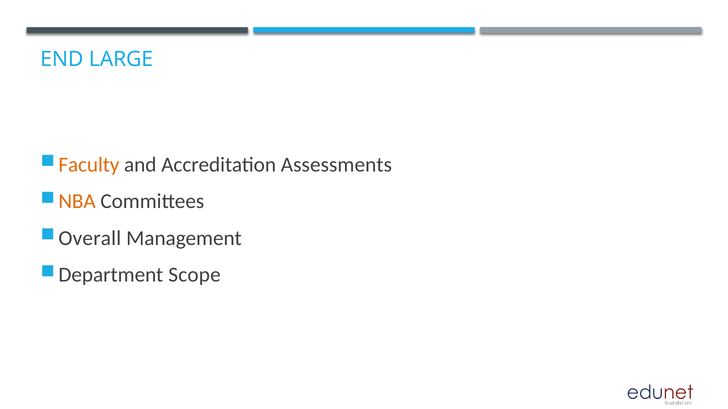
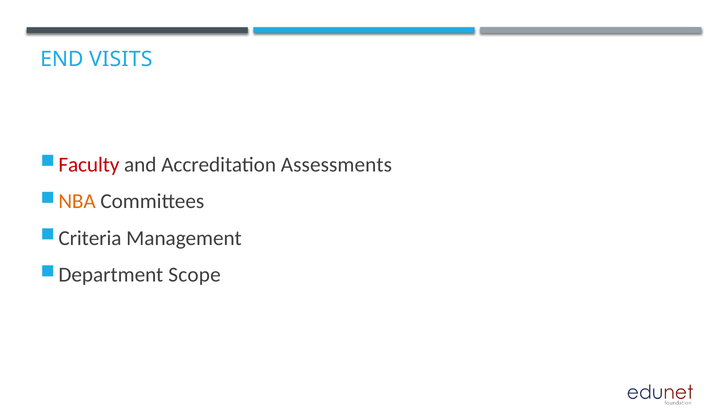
LARGE: LARGE -> VISITS (121, 60)
Faculty colour: orange -> red (89, 165)
Overall: Overall -> Criteria (90, 238)
